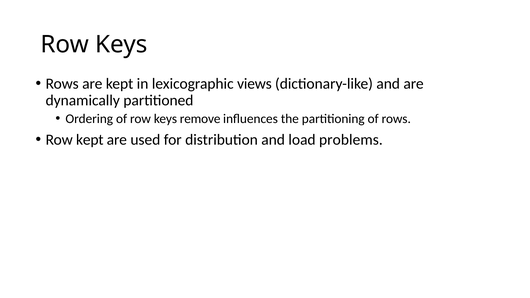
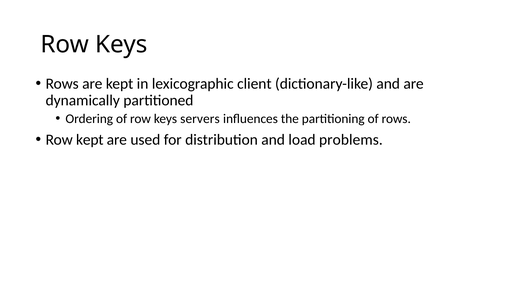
views: views -> client (254, 84)
remove: remove -> servers (200, 119)
